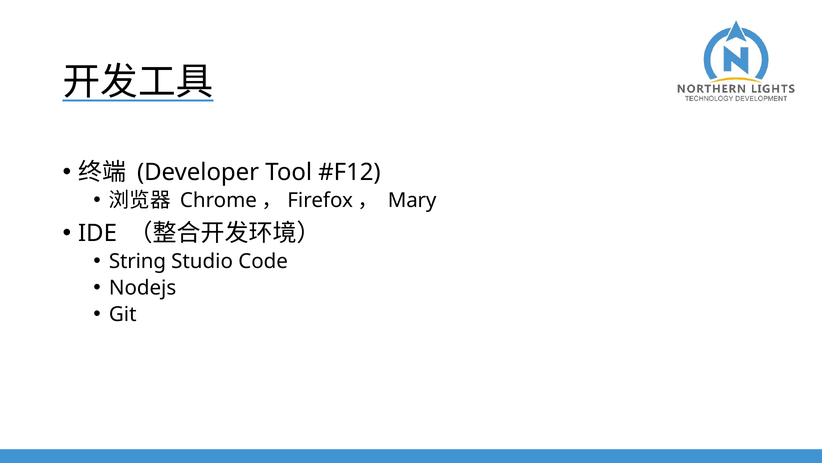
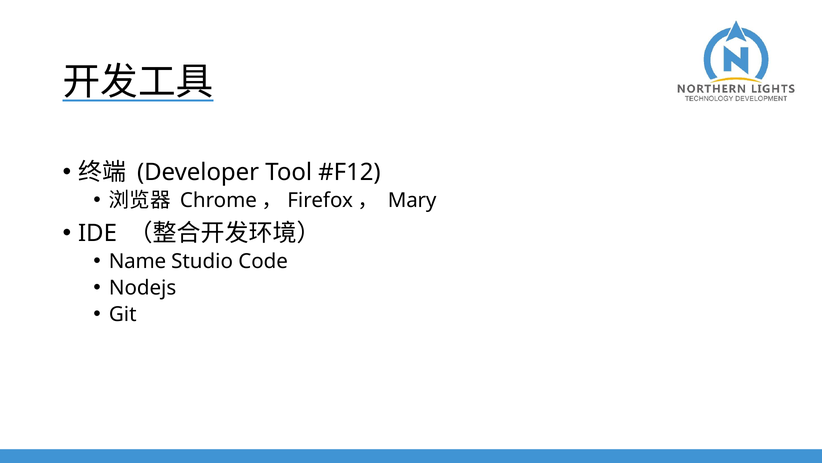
String: String -> Name (137, 261)
